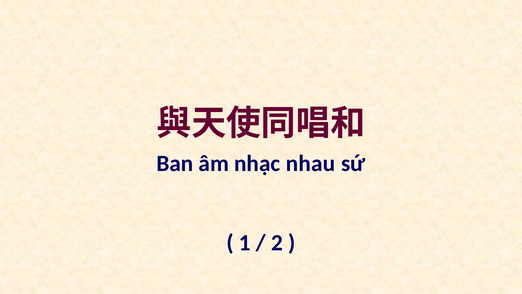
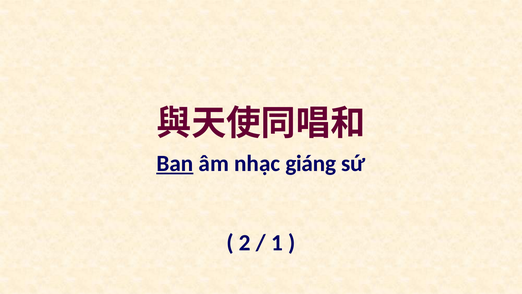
Ban underline: none -> present (175, 163)
nhau: nhau -> giáng (311, 163)
1: 1 -> 2 (245, 242)
2: 2 -> 1 (277, 242)
